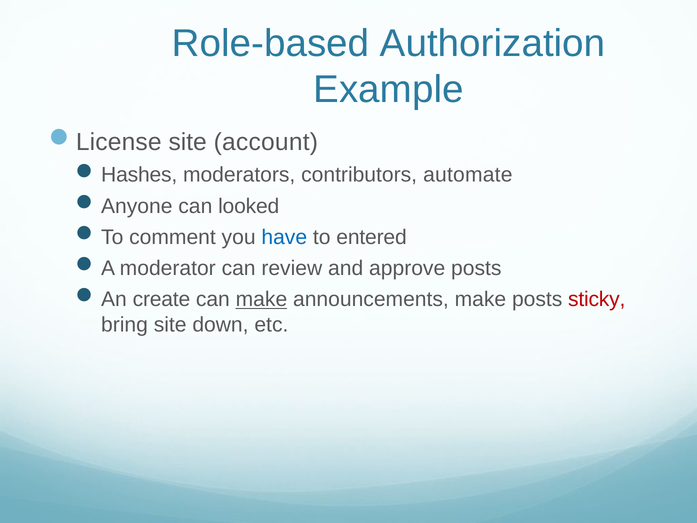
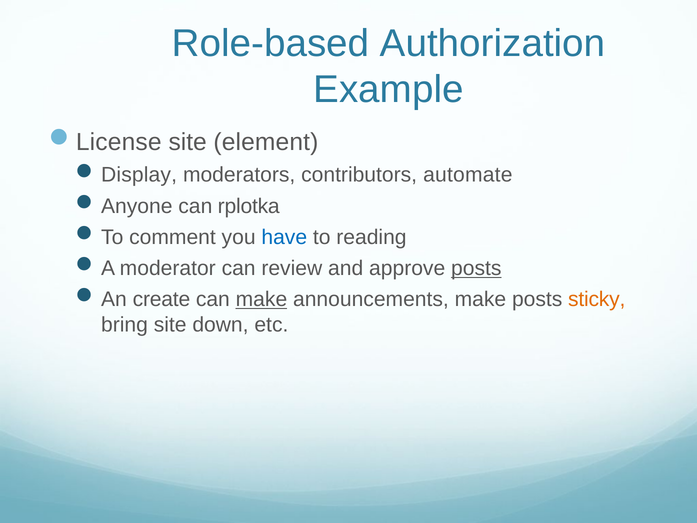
account: account -> element (266, 142)
Hashes: Hashes -> Display (139, 175)
looked: looked -> rplotka (249, 206)
entered: entered -> reading (371, 237)
posts underline: none -> present (476, 268)
sticky colour: red -> orange (597, 299)
